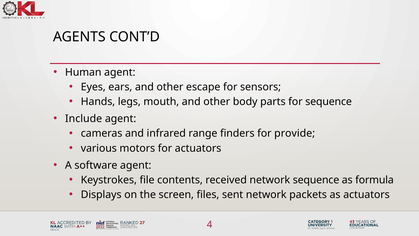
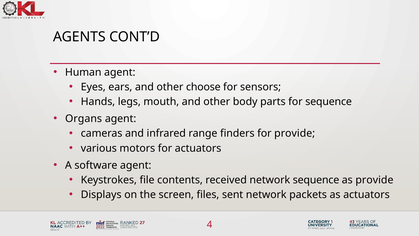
escape: escape -> choose (203, 87)
Include: Include -> Organs (84, 119)
as formula: formula -> provide (374, 180)
